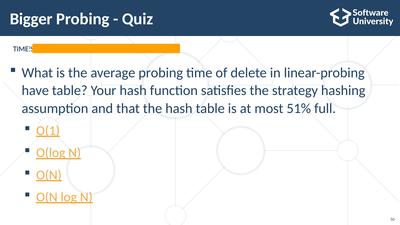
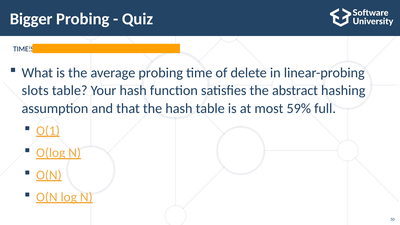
have: have -> slots (35, 91)
strategy: strategy -> abstract (295, 91)
51%: 51% -> 59% (299, 108)
